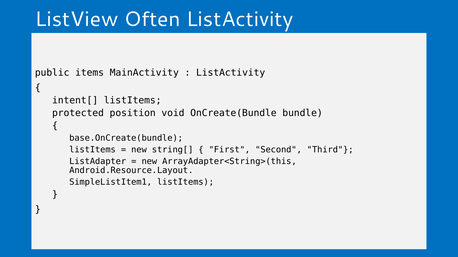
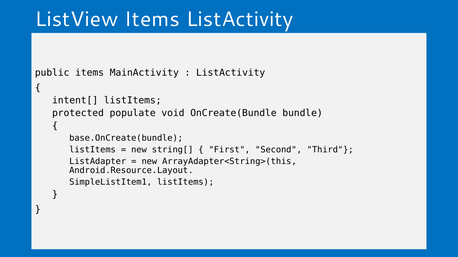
ListView Often: Often -> Items (152, 19)
position: position -> populate (133, 113)
